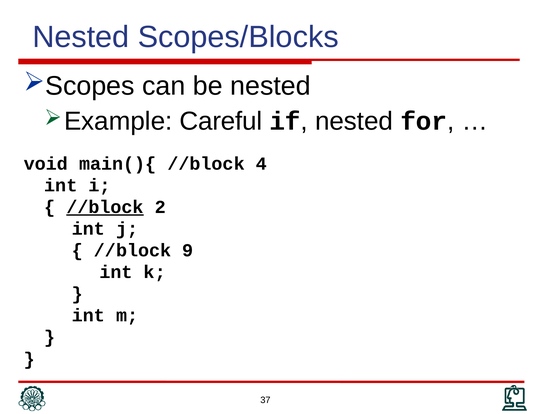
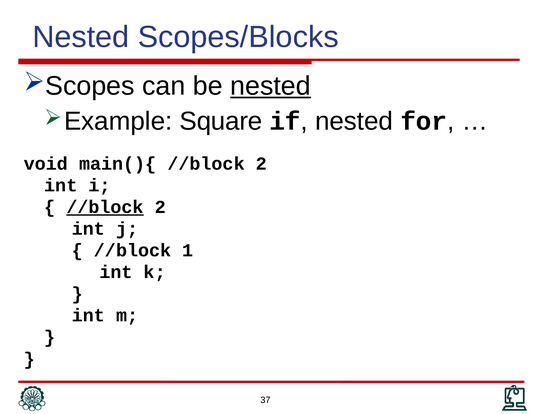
nested underline: none -> present (271, 86)
Careful: Careful -> Square (221, 121)
main(){ //block 4: 4 -> 2 (261, 164)
9: 9 -> 1 (188, 250)
